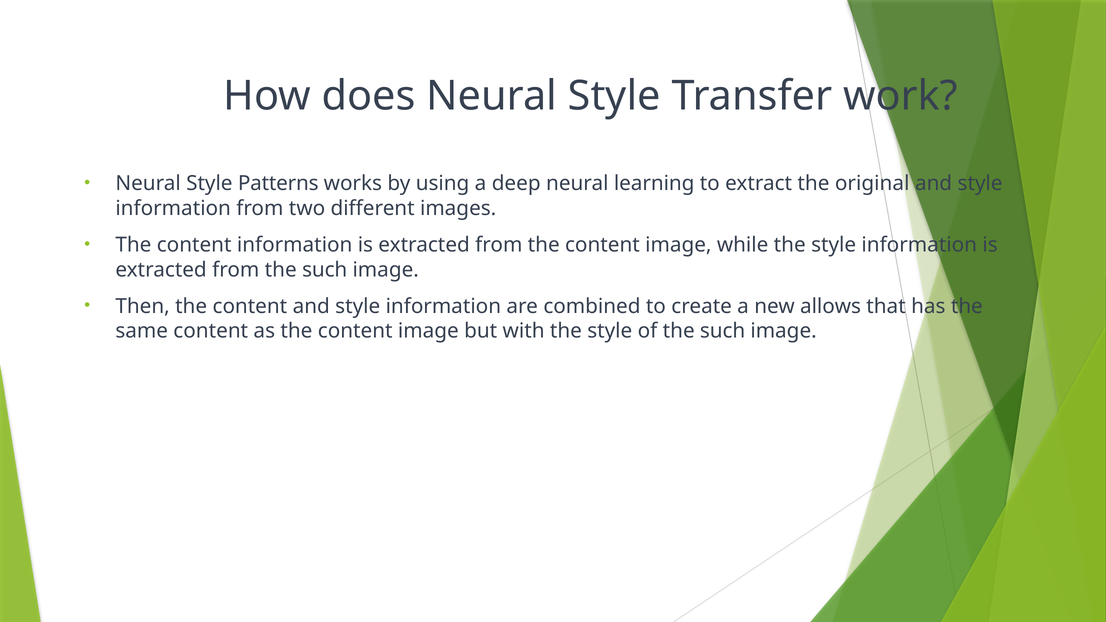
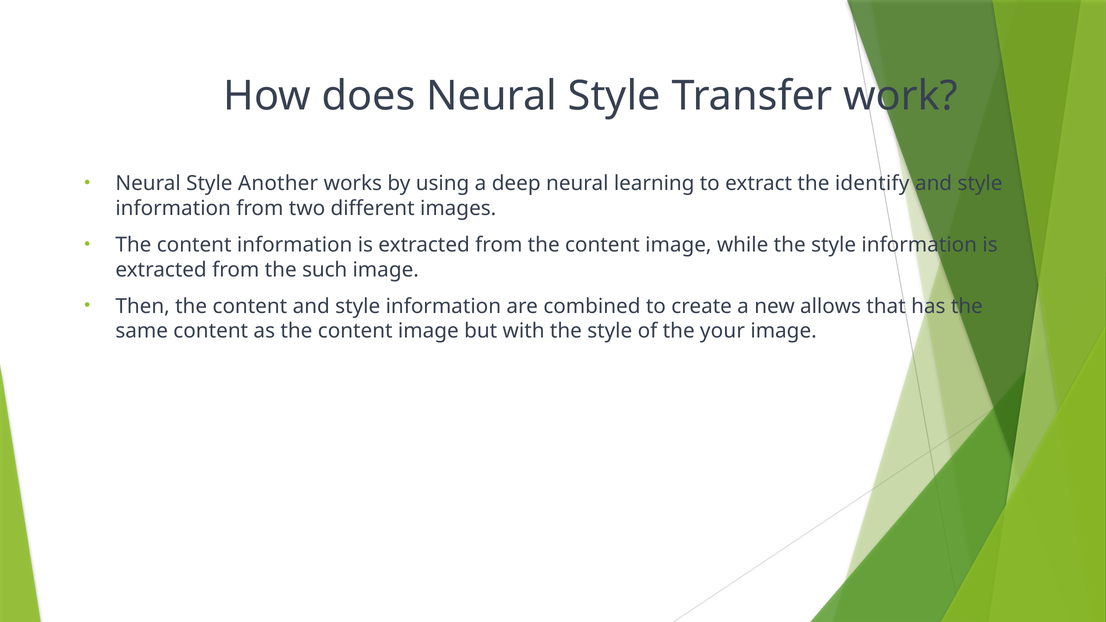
Patterns: Patterns -> Another (278, 184)
original: original -> identify (872, 184)
of the such: such -> your (722, 331)
